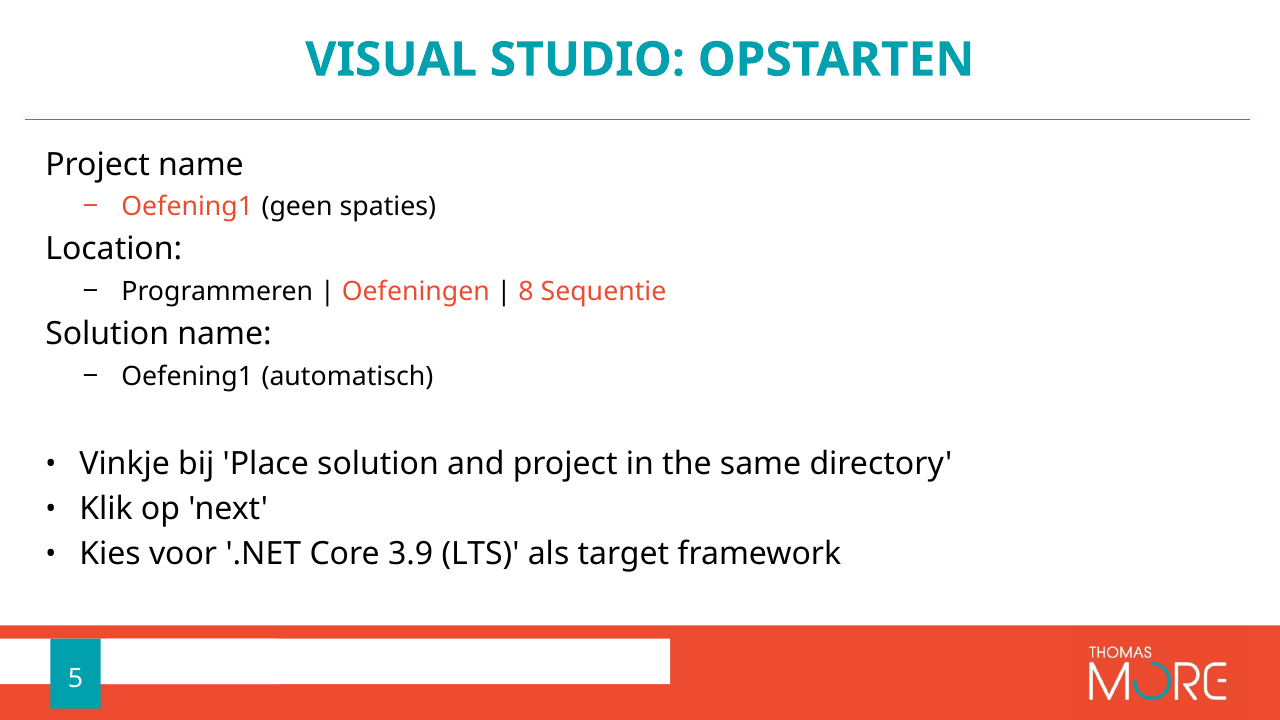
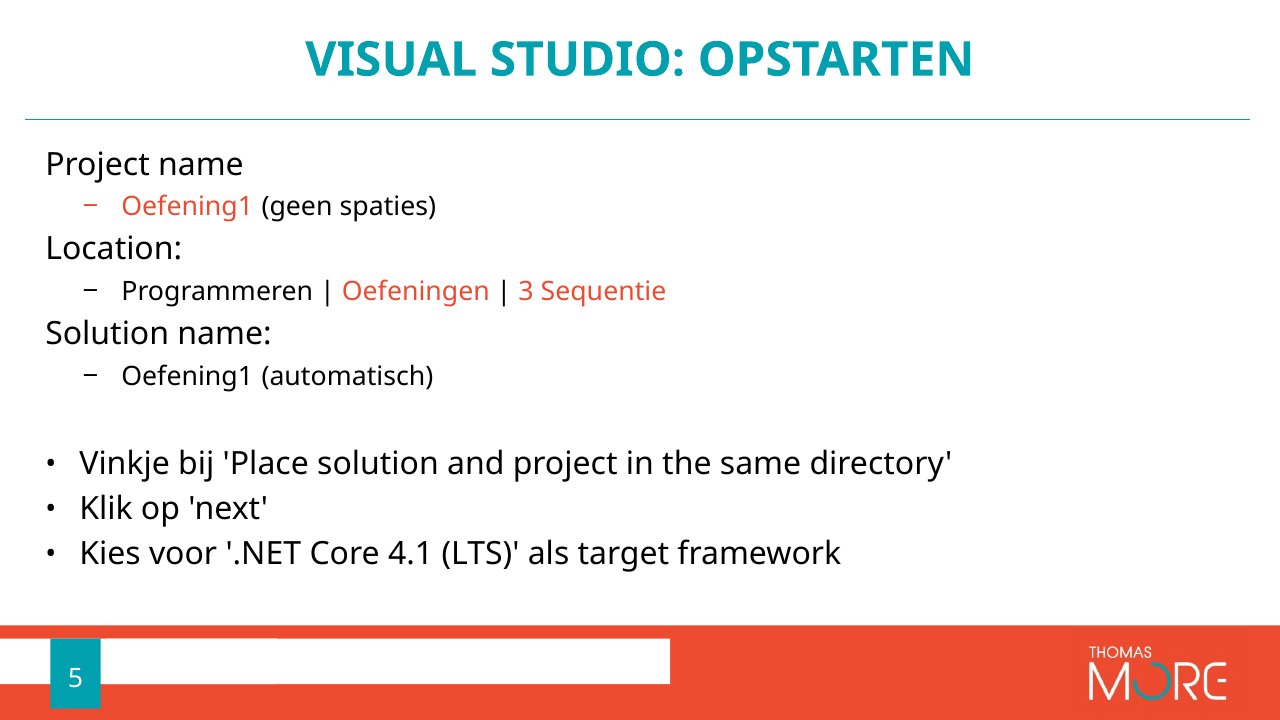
8: 8 -> 3 (526, 292)
3.9: 3.9 -> 4.1 (411, 554)
